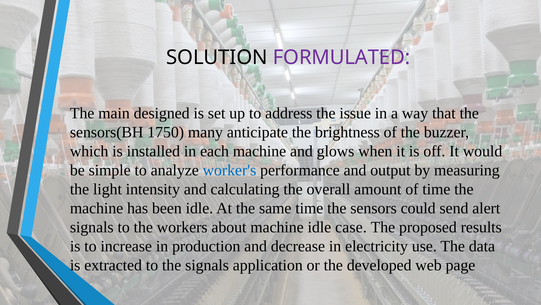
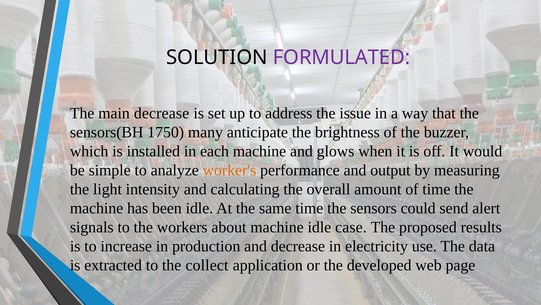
main designed: designed -> decrease (162, 113)
worker's colour: blue -> orange (229, 170)
the signals: signals -> collect (207, 265)
